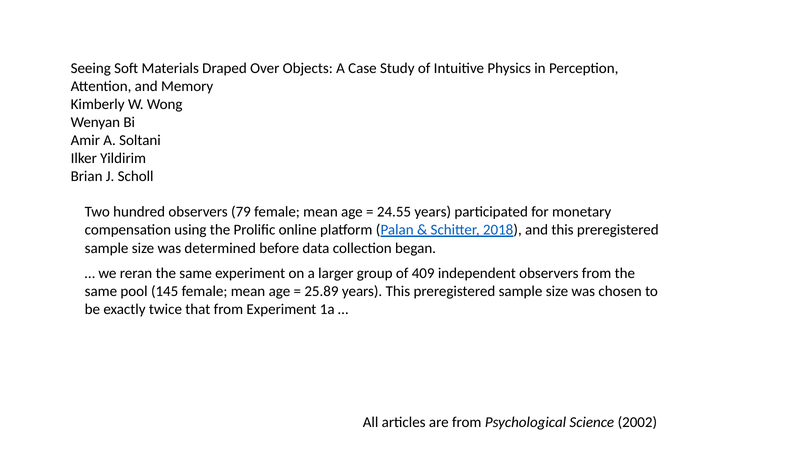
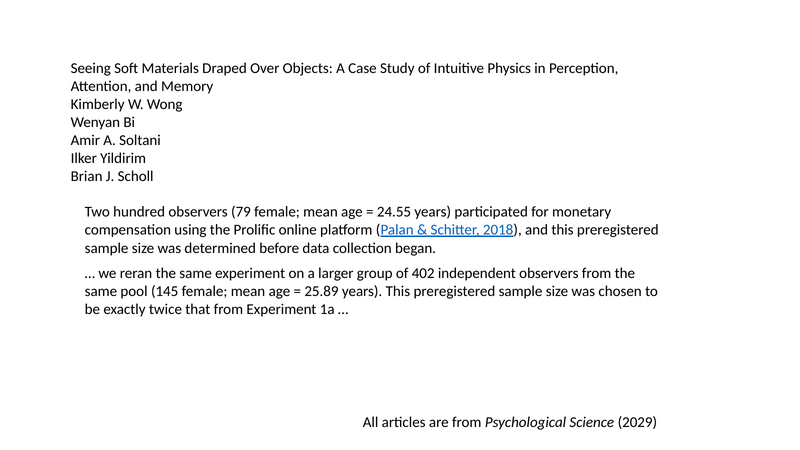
409: 409 -> 402 (423, 273)
2002: 2002 -> 2029 (637, 422)
